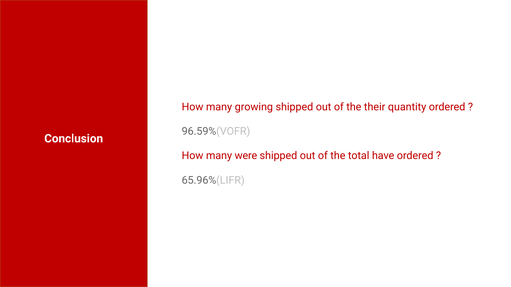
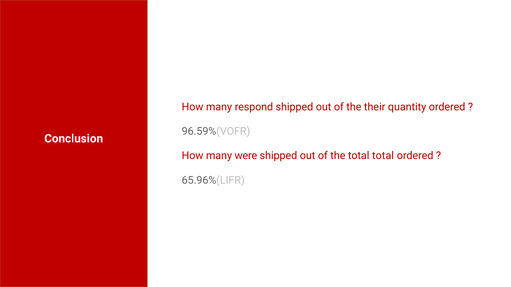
growing: growing -> respond (254, 107)
total have: have -> total (383, 156)
